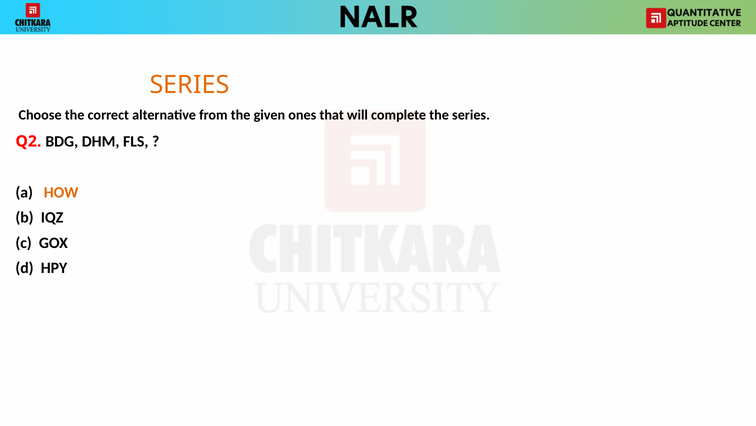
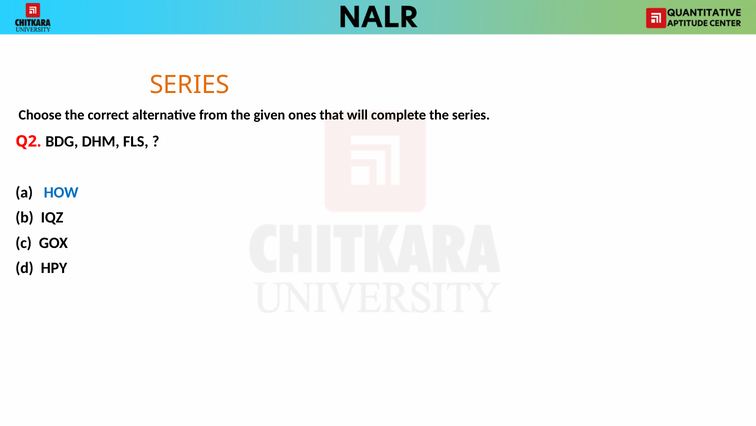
HOW colour: orange -> blue (61, 192)
